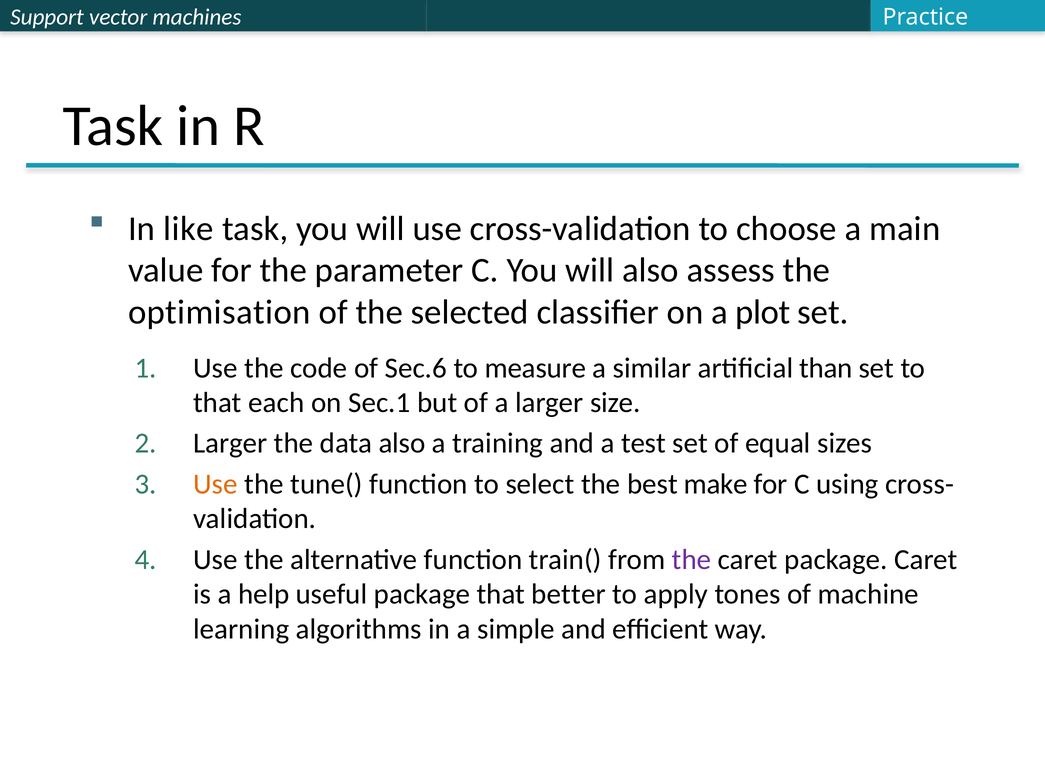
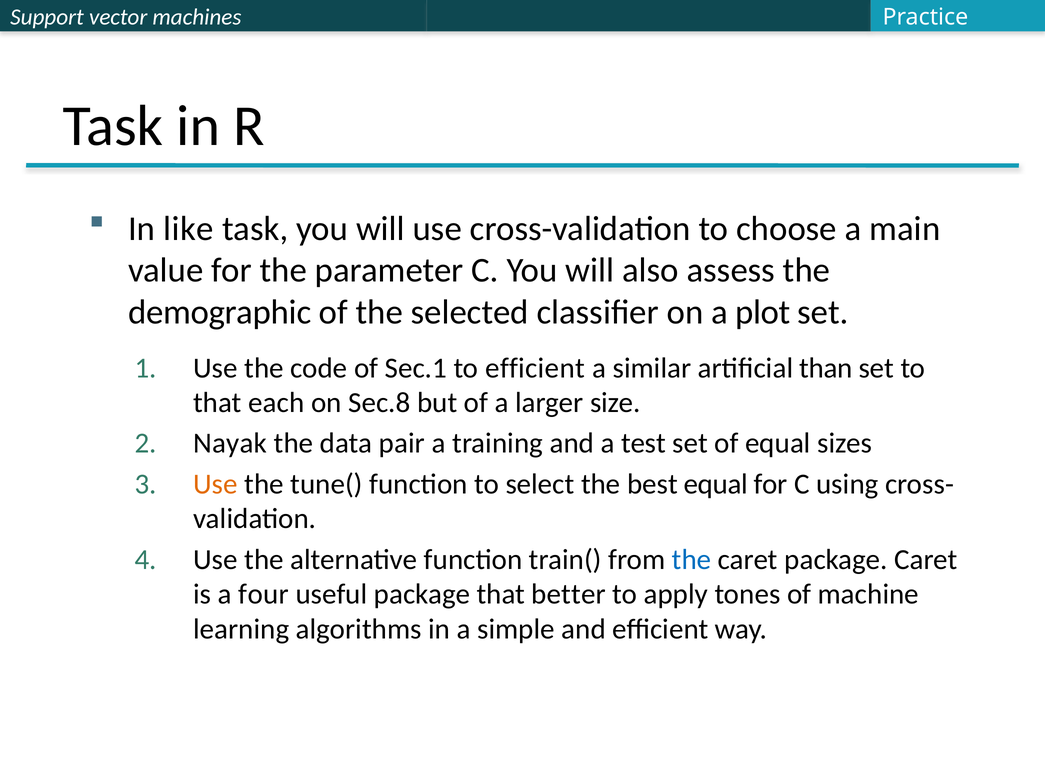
optimisation: optimisation -> demographic (220, 312)
Sec.6: Sec.6 -> Sec.1 (416, 368)
to measure: measure -> efficient (535, 368)
Sec.1: Sec.1 -> Sec.8 (379, 403)
Larger: Larger -> Nayak (230, 444)
data also: also -> pair (402, 444)
best make: make -> equal (716, 484)
the colour: purple -> blue (692, 560)
help: help -> four (264, 595)
